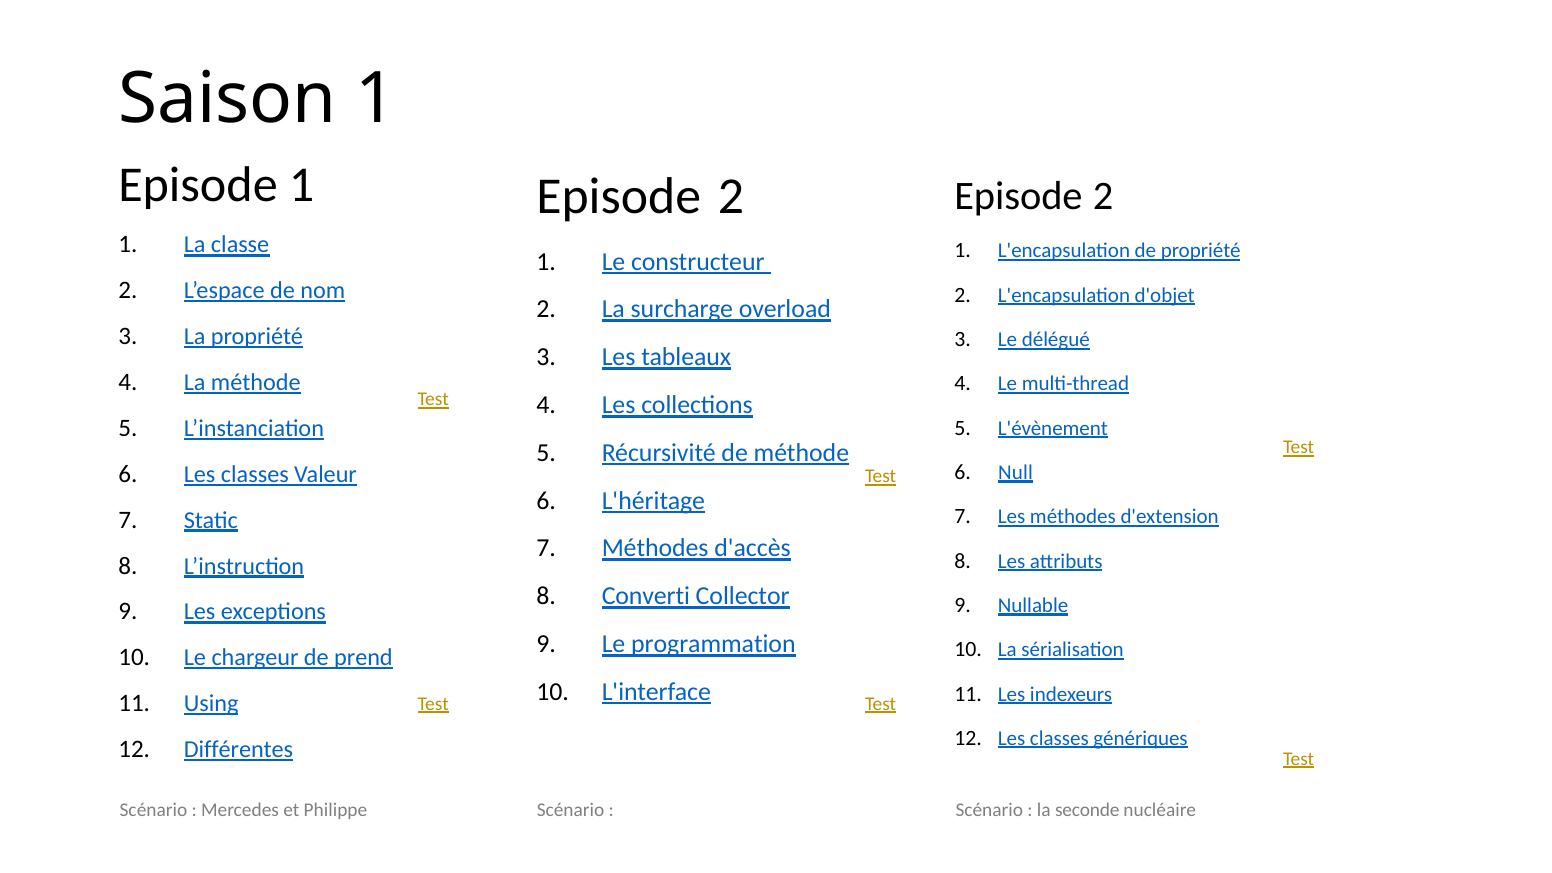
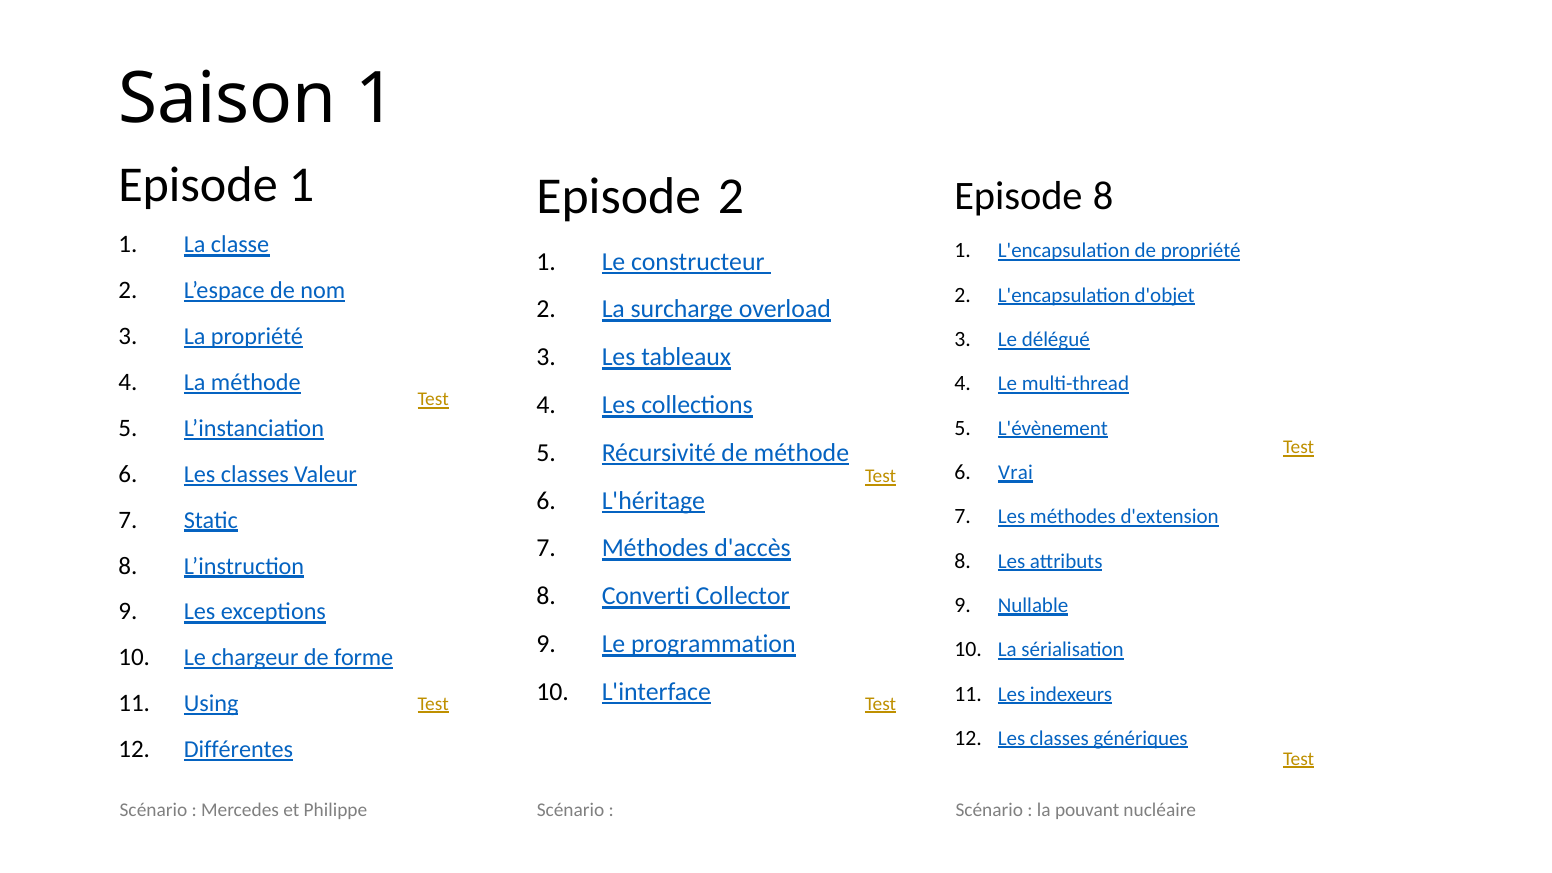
2: 2 -> 8 (1103, 196)
Null: Null -> Vrai (1016, 472)
prend: prend -> forme (364, 658)
seconde: seconde -> pouvant (1087, 810)
